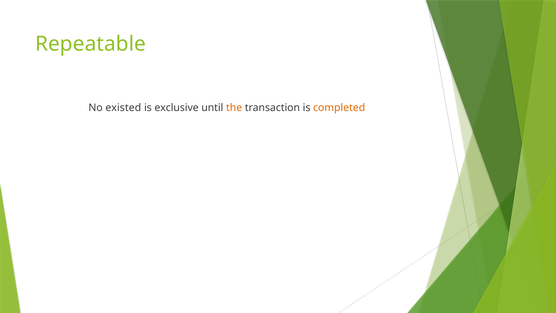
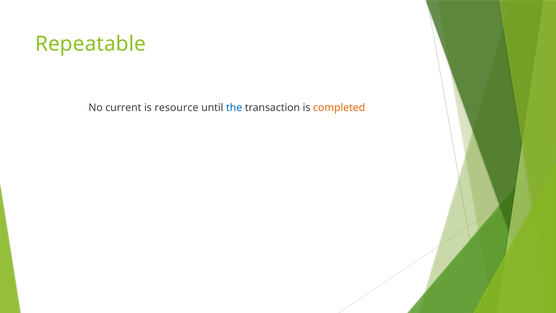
existed: existed -> current (123, 108)
exclusive: exclusive -> resource (176, 108)
the colour: orange -> blue (234, 108)
